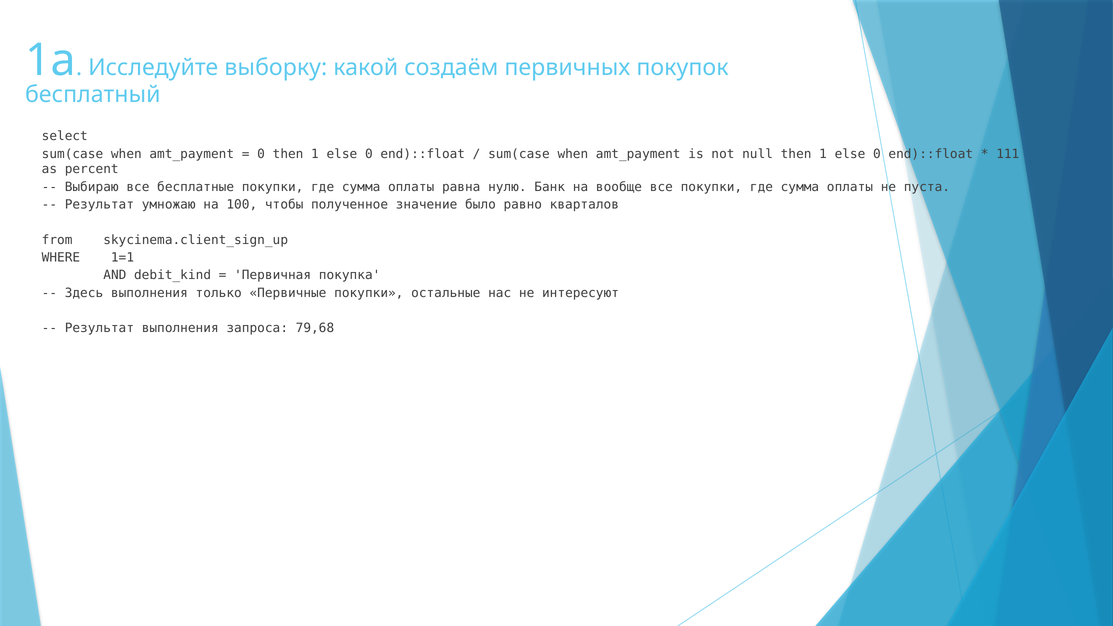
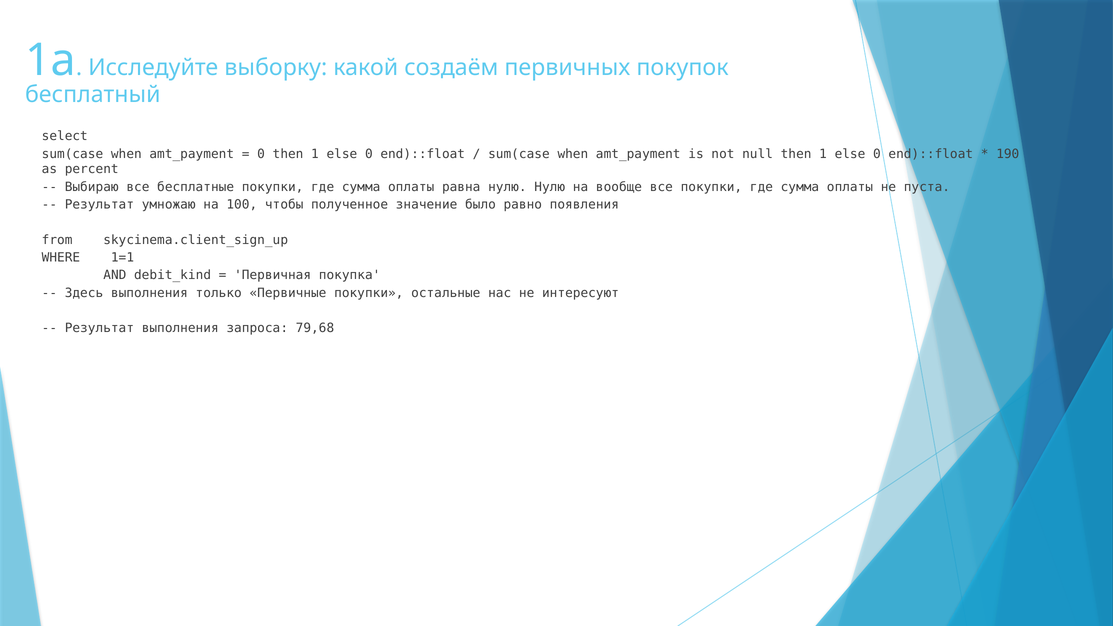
111: 111 -> 190 (1008, 154)
нулю Банк: Банк -> Нулю (550, 187)
кварталов: кварталов -> появления (584, 205)
